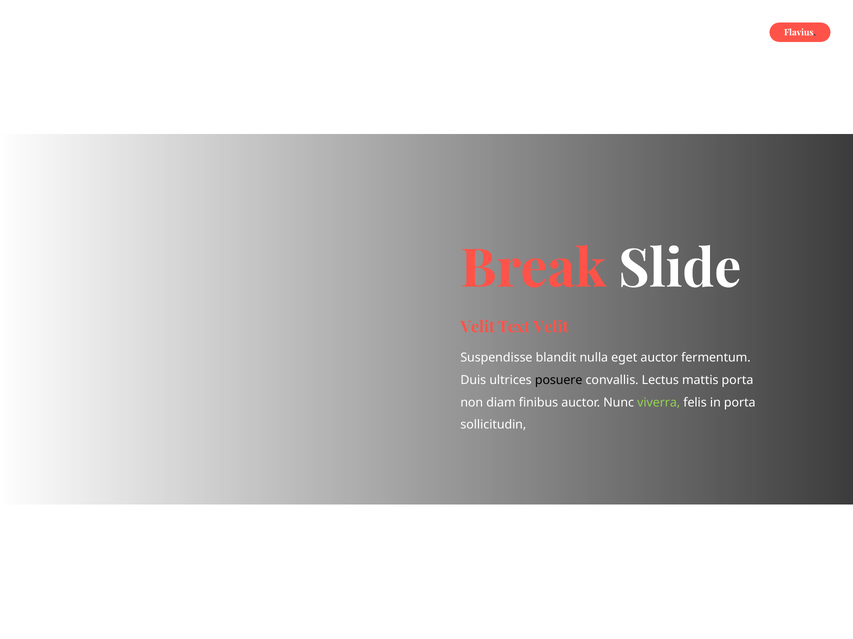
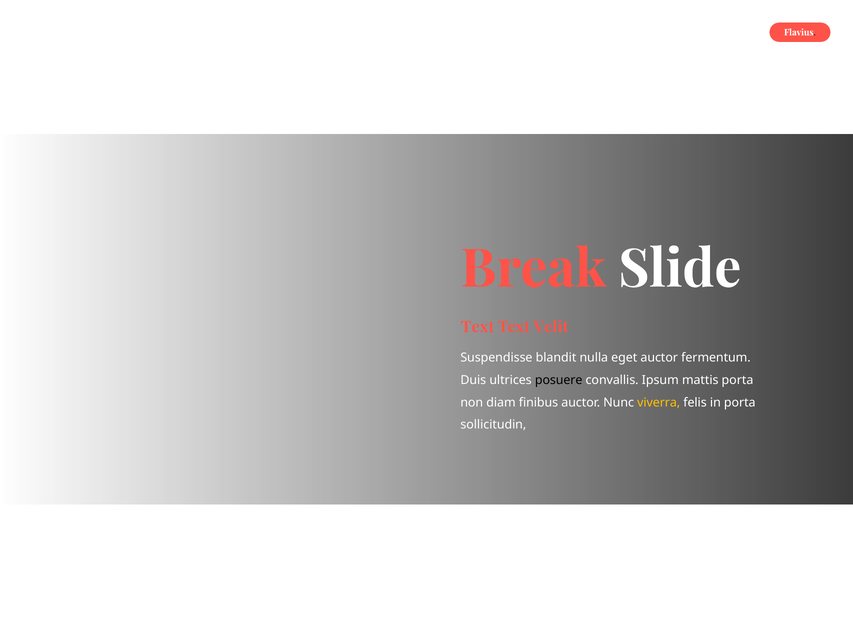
Velit: Velit -> Text (477, 327)
Lectus: Lectus -> Ipsum (660, 381)
viverra colour: light green -> yellow (659, 403)
